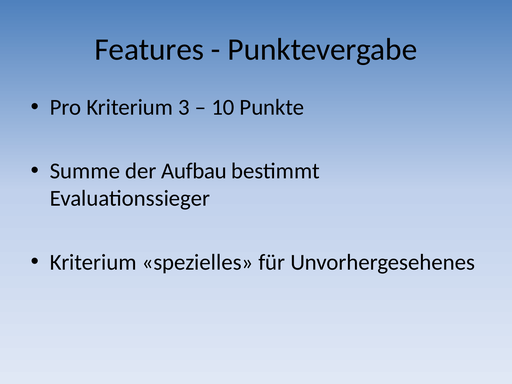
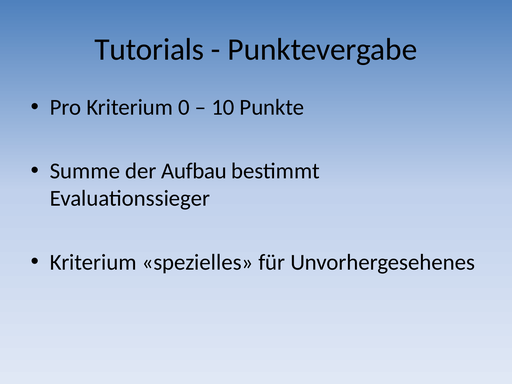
Features: Features -> Tutorials (149, 50)
3: 3 -> 0 (184, 107)
